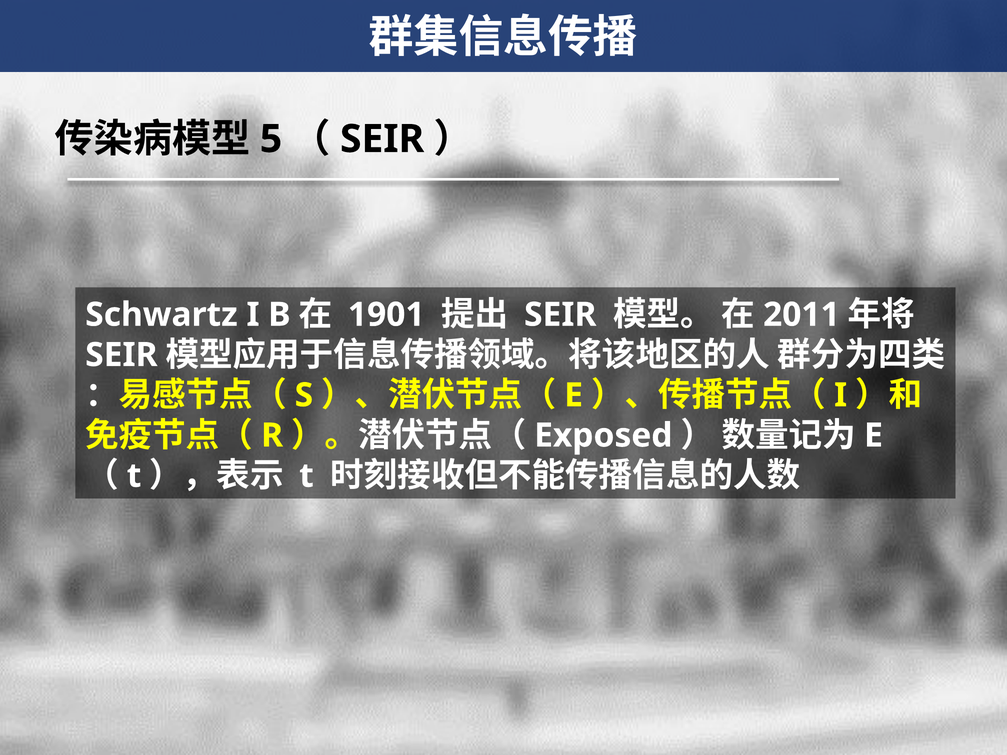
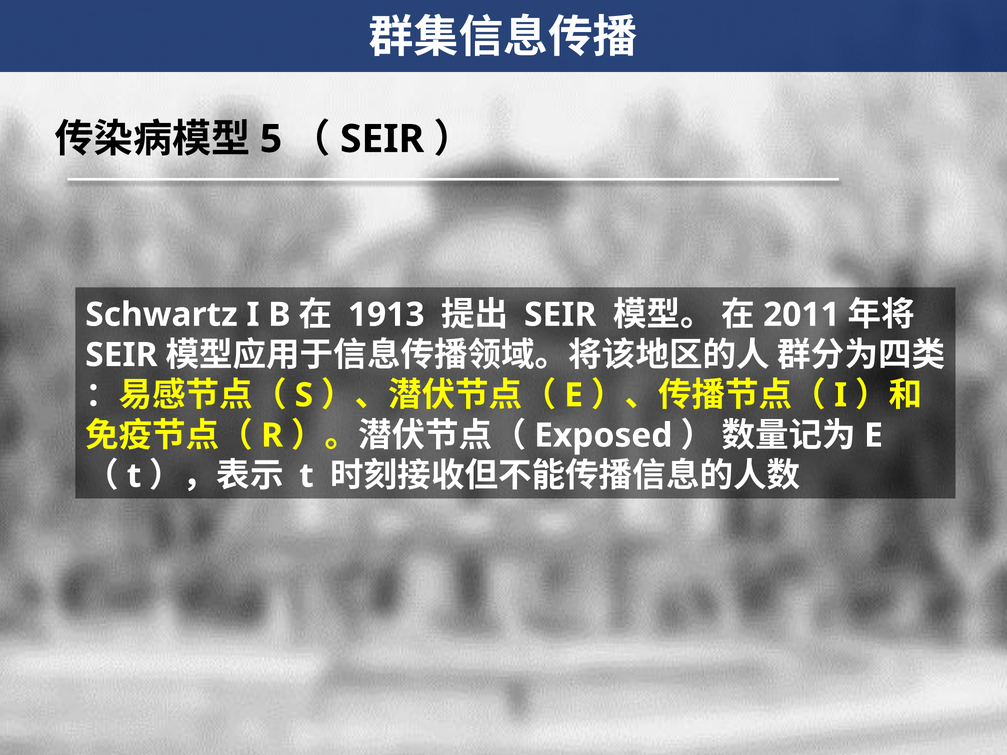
1901: 1901 -> 1913 (386, 315)
